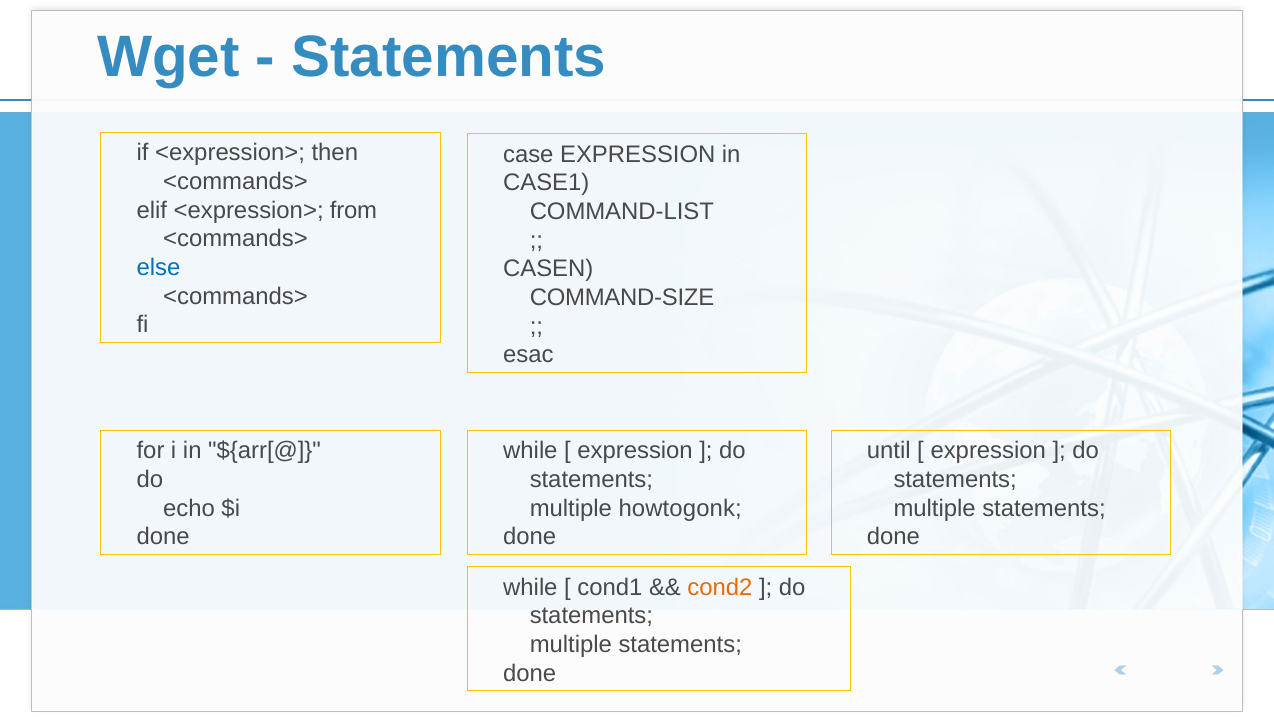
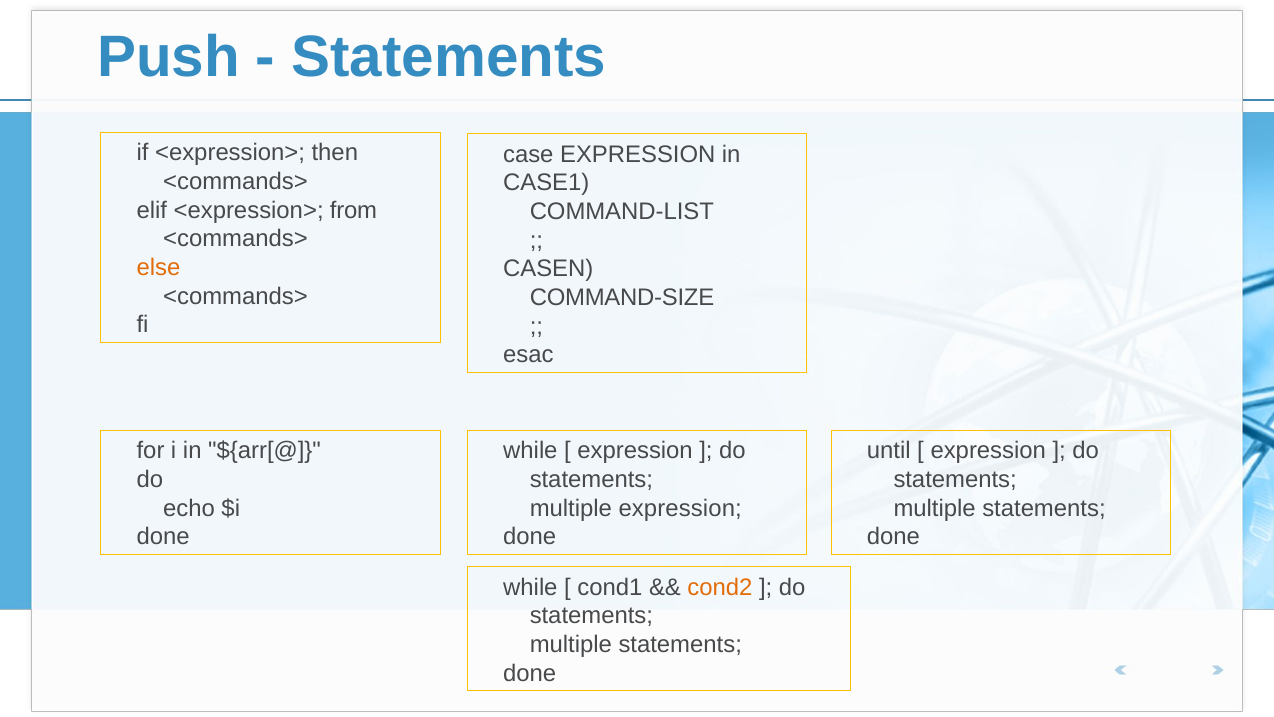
Wget: Wget -> Push (168, 57)
else colour: blue -> orange (158, 267)
multiple howtogonk: howtogonk -> expression (680, 508)
